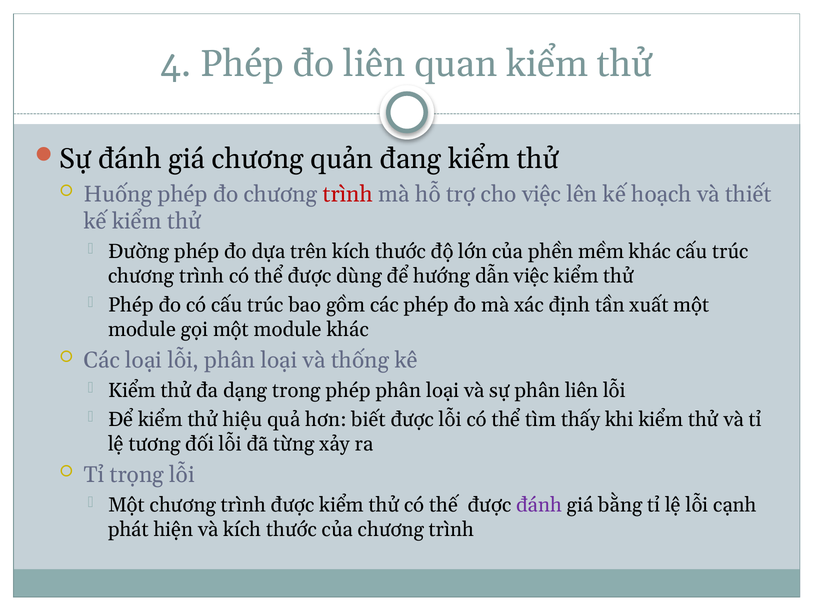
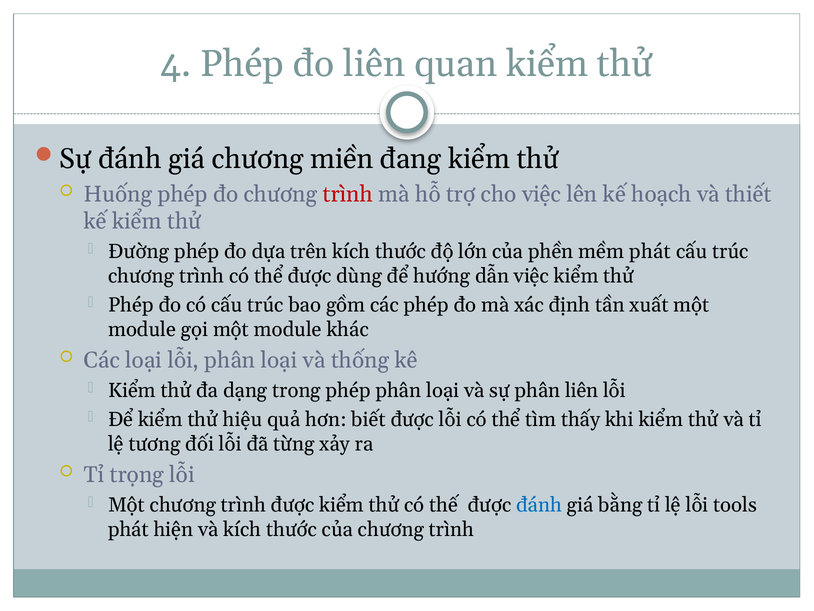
quản: quản -> miền (342, 159)
mềm khác: khác -> phát (650, 251)
đánh colour: purple -> blue (539, 505)
cạnh: cạnh -> tools (735, 505)
